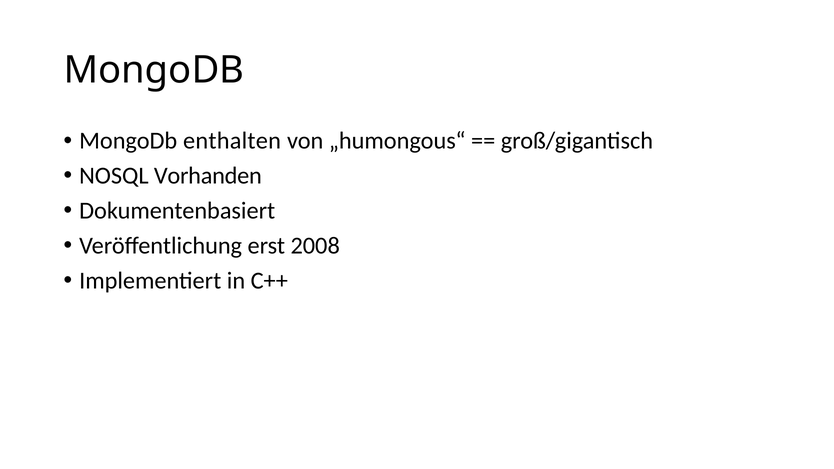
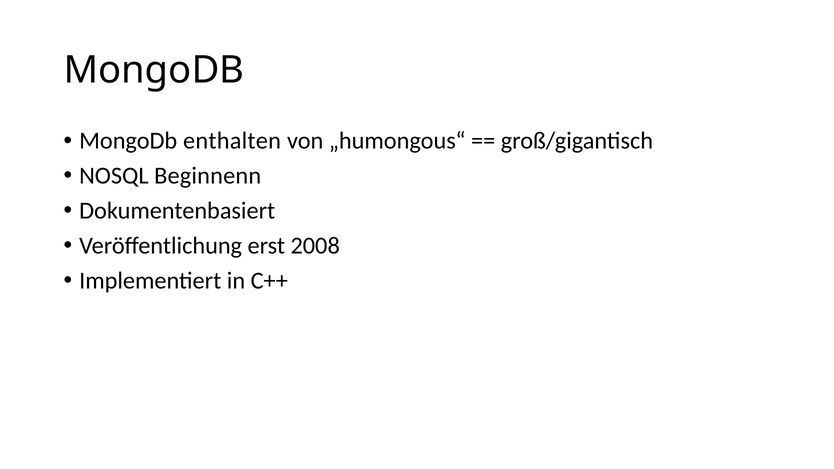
Vorhanden: Vorhanden -> Beginnenn (208, 176)
